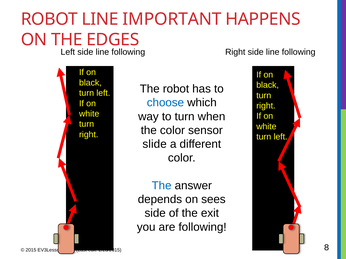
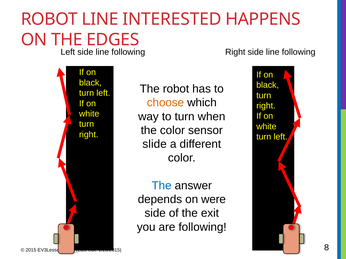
IMPORTANT: IMPORTANT -> INTERESTED (172, 19)
choose colour: blue -> orange (165, 103)
sees: sees -> were (214, 200)
